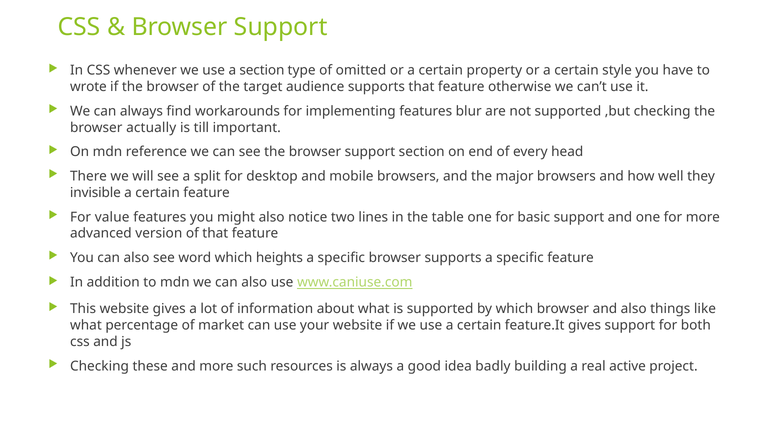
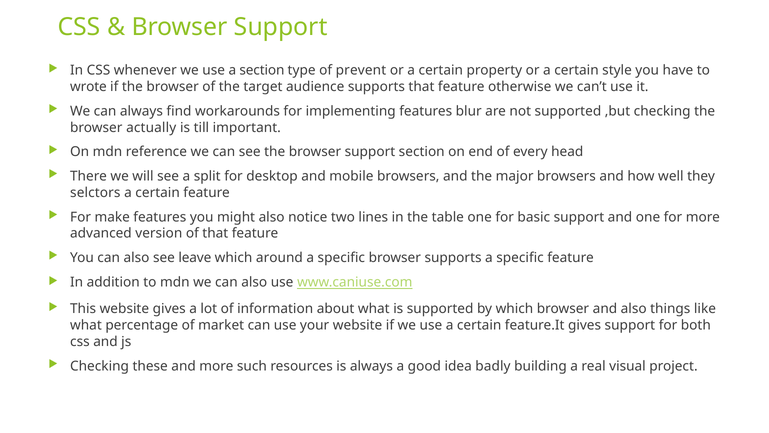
omitted: omitted -> prevent (361, 70)
invisible: invisible -> selctors (95, 192)
value: value -> make (112, 217)
word: word -> leave (195, 258)
heights: heights -> around (279, 258)
active: active -> visual (627, 366)
